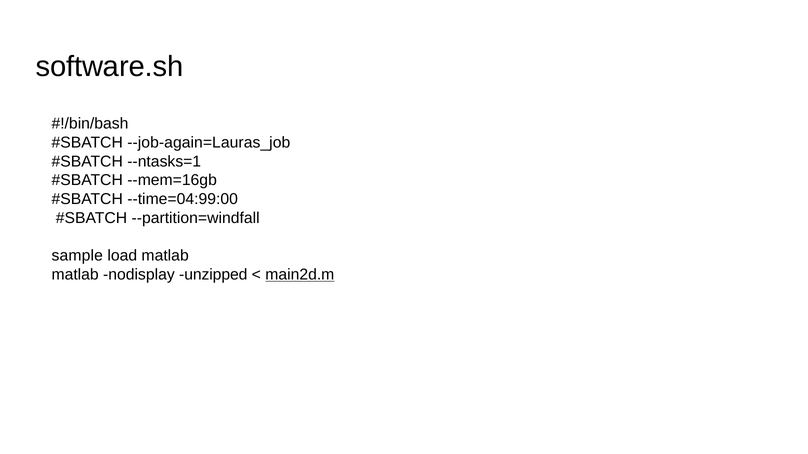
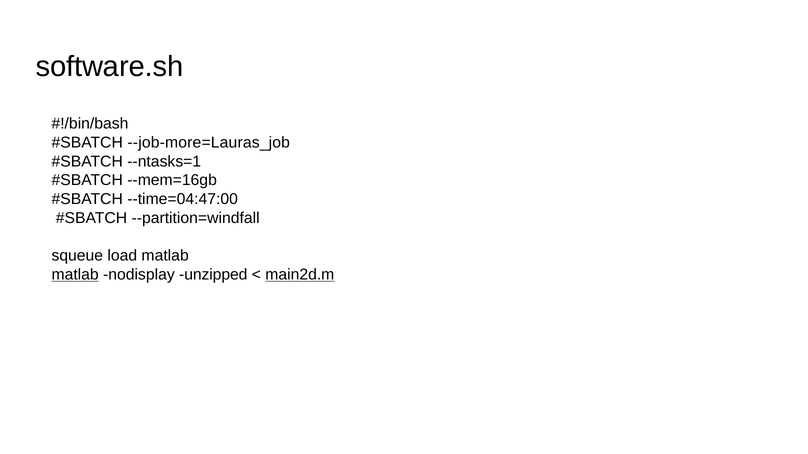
--job-again=Lauras_job: --job-again=Lauras_job -> --job-more=Lauras_job (209, 143)
--time=04:99:00: --time=04:99:00 -> --time=04:47:00 (183, 199)
sample: sample -> squeue (77, 256)
matlab underline: none -> present (75, 275)
